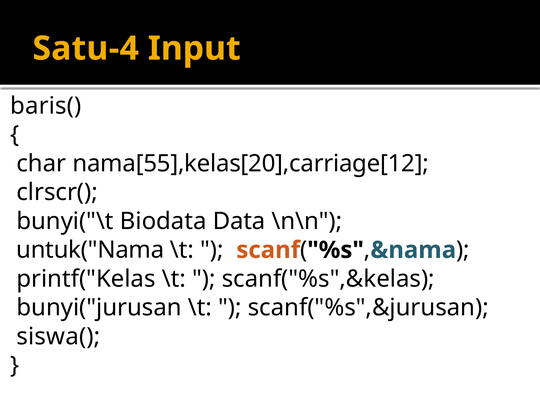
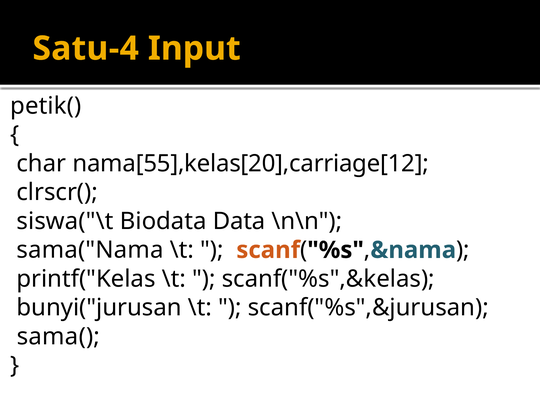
baris(: baris( -> petik( (46, 106)
bunyi("\t: bunyi("\t -> siswa("\t (65, 221)
untuk("Nama: untuk("Nama -> sama("Nama (90, 250)
siswa(: siswa( -> sama( (58, 337)
